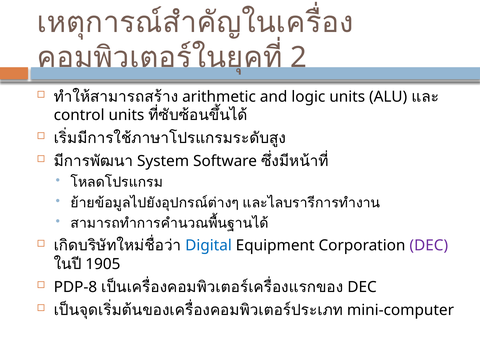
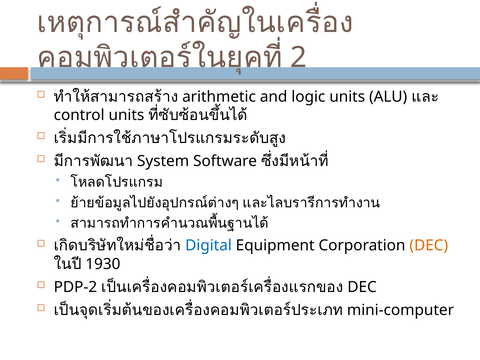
DEC colour: purple -> orange (429, 246)
1905: 1905 -> 1930 (103, 264)
PDP-8: PDP-8 -> PDP-2 (75, 287)
